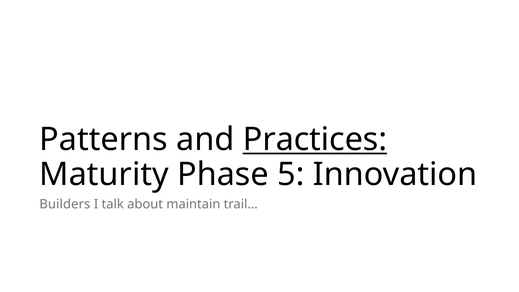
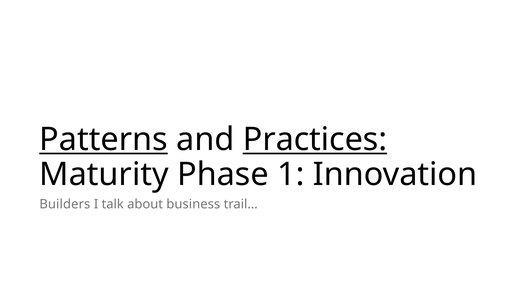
Patterns underline: none -> present (104, 140)
5: 5 -> 1 (291, 175)
maintain: maintain -> business (193, 204)
